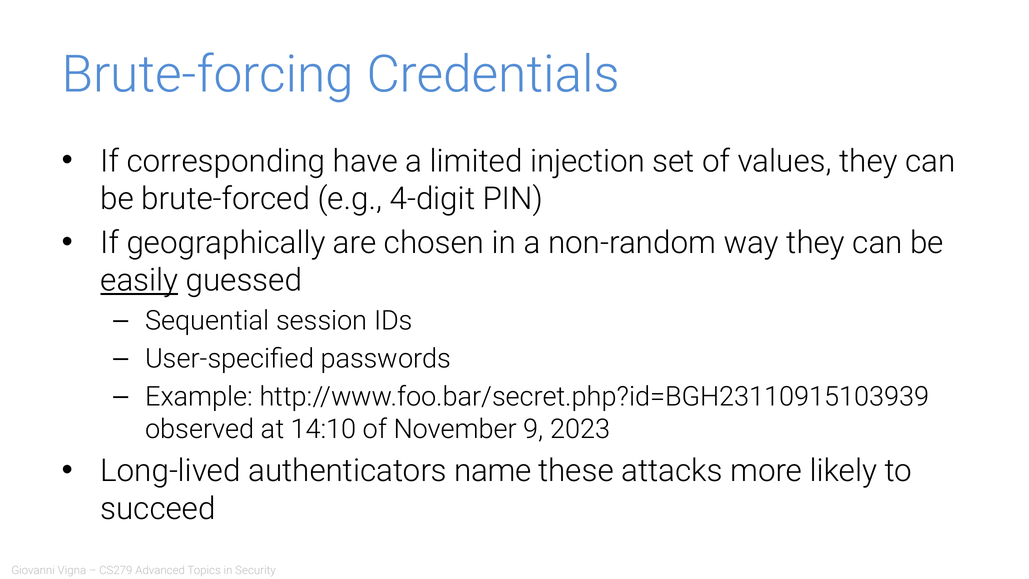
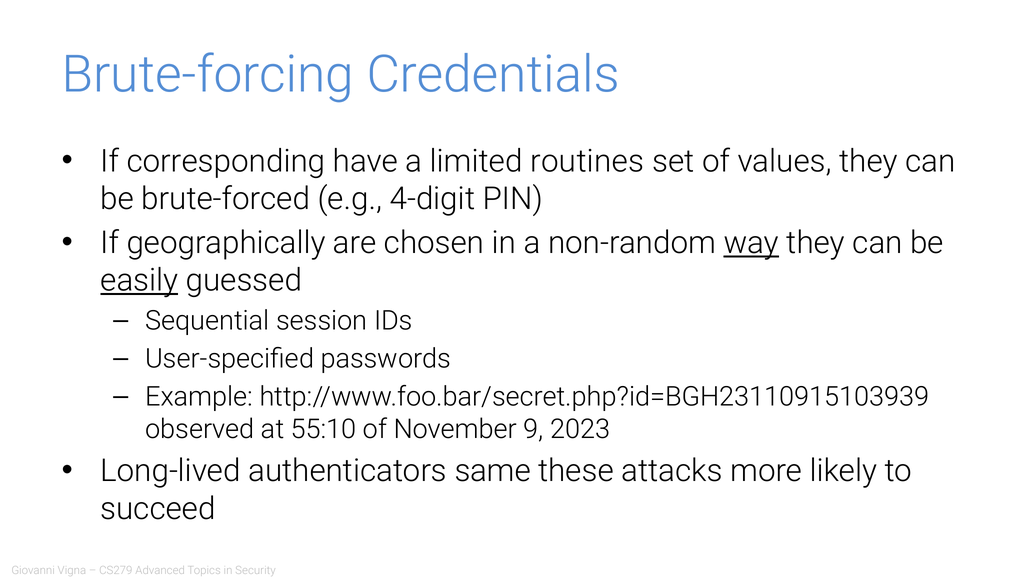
injection: injection -> routines (587, 161)
way underline: none -> present (751, 243)
14:10: 14:10 -> 55:10 (324, 429)
name: name -> same (493, 471)
